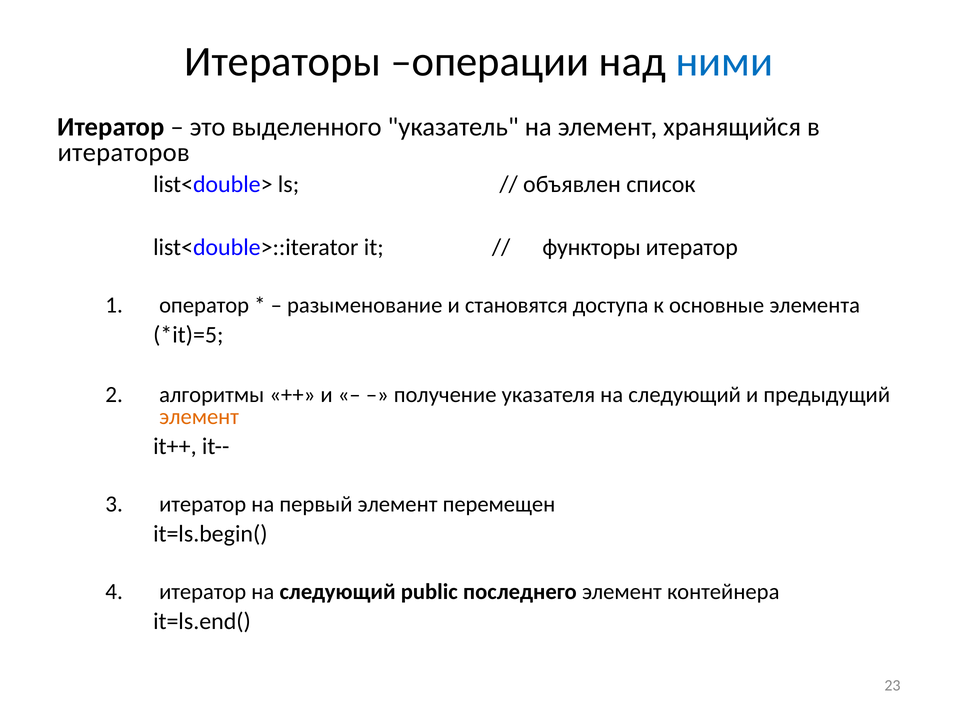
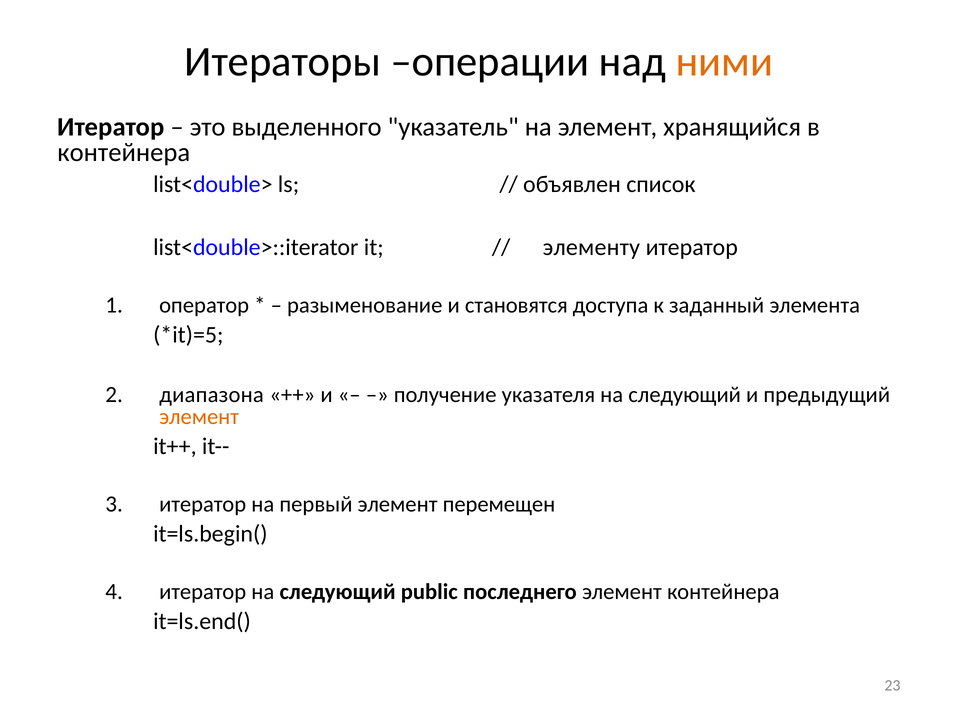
ними colour: blue -> orange (724, 62)
итераторов: итераторов -> контейнера (124, 153)
функторы: функторы -> элементу (591, 247)
основные: основные -> заданный (717, 306)
алгоритмы: алгоритмы -> диапазона (212, 395)
